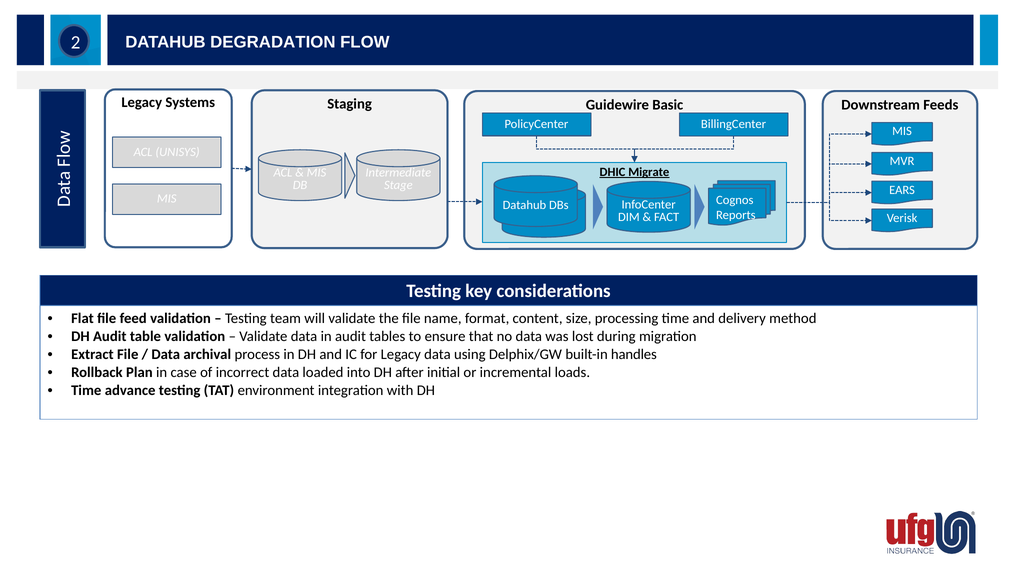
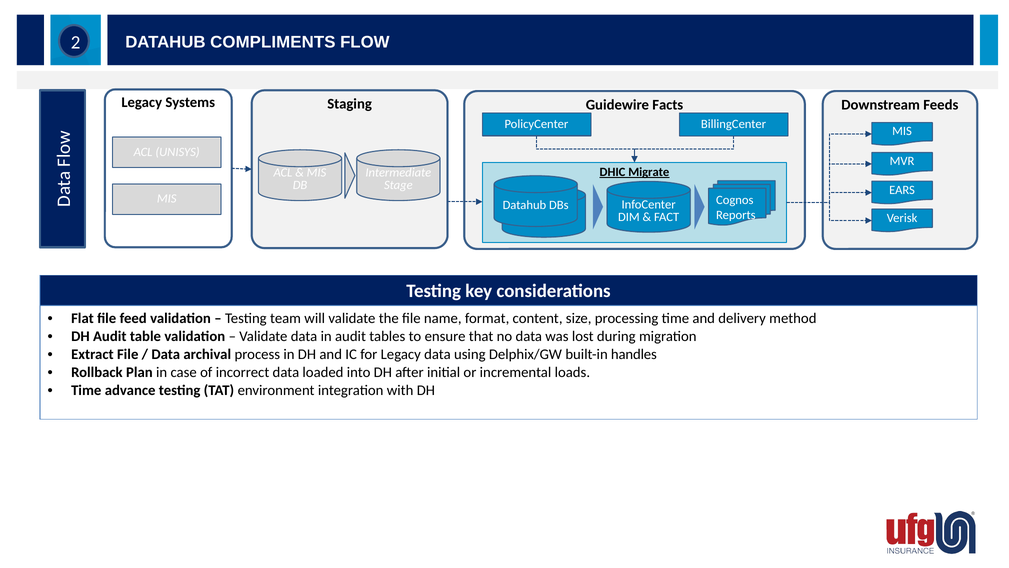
DEGRADATION: DEGRADATION -> COMPLIMENTS (273, 42)
Basic: Basic -> Facts (668, 105)
